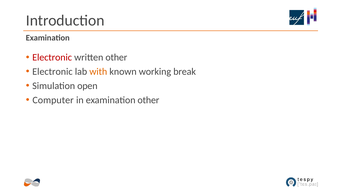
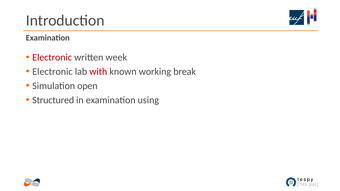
written other: other -> week (116, 57)
with colour: orange -> red (98, 72)
Computer: Computer -> Structured (53, 100)
examination other: other -> using (148, 100)
